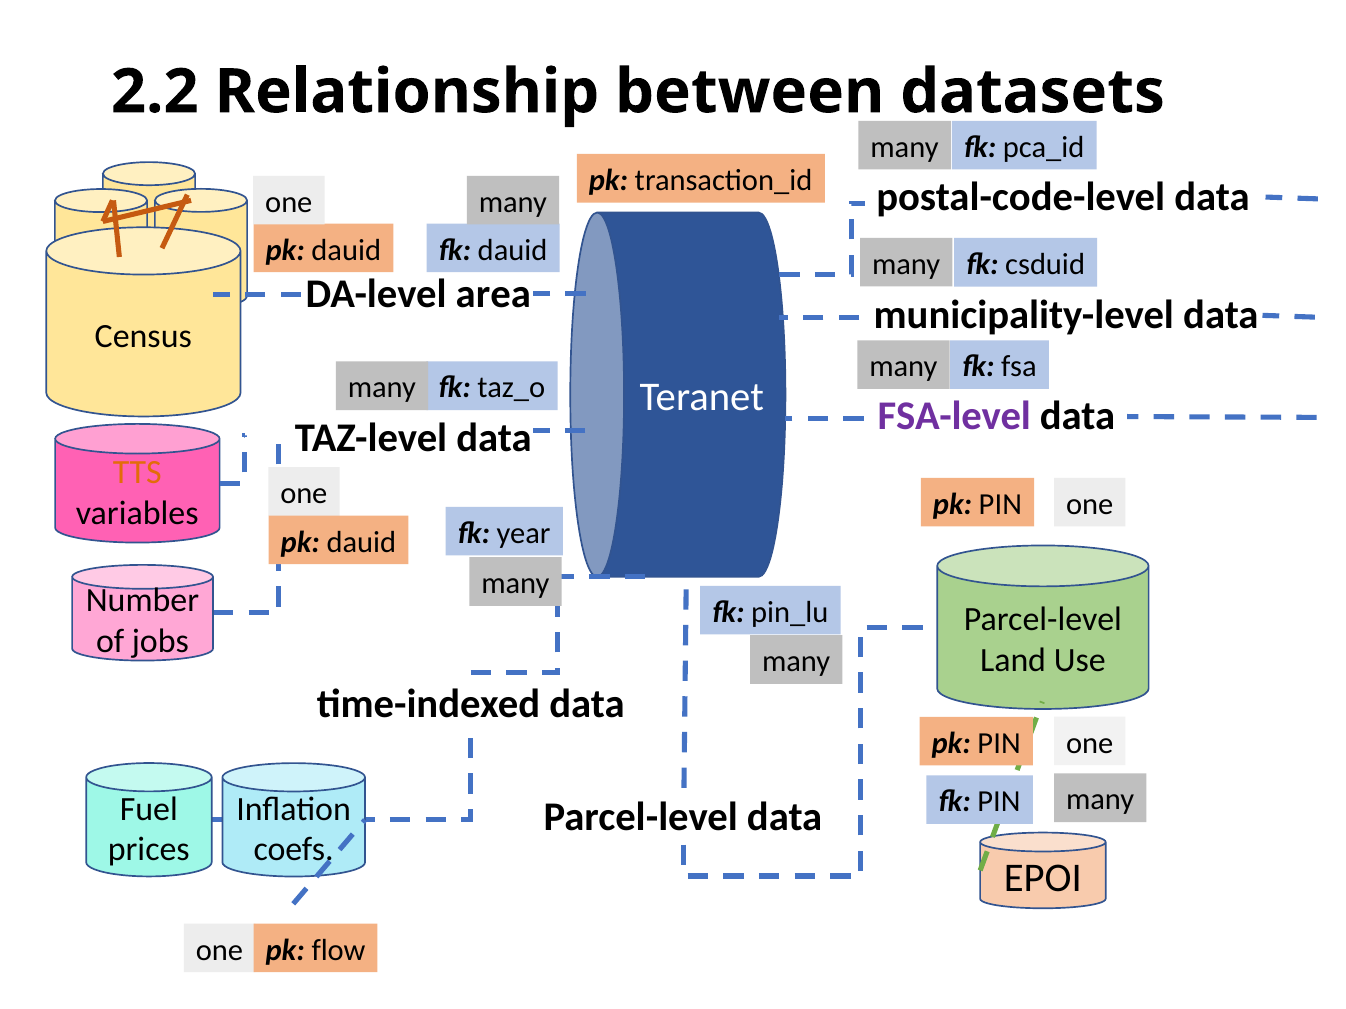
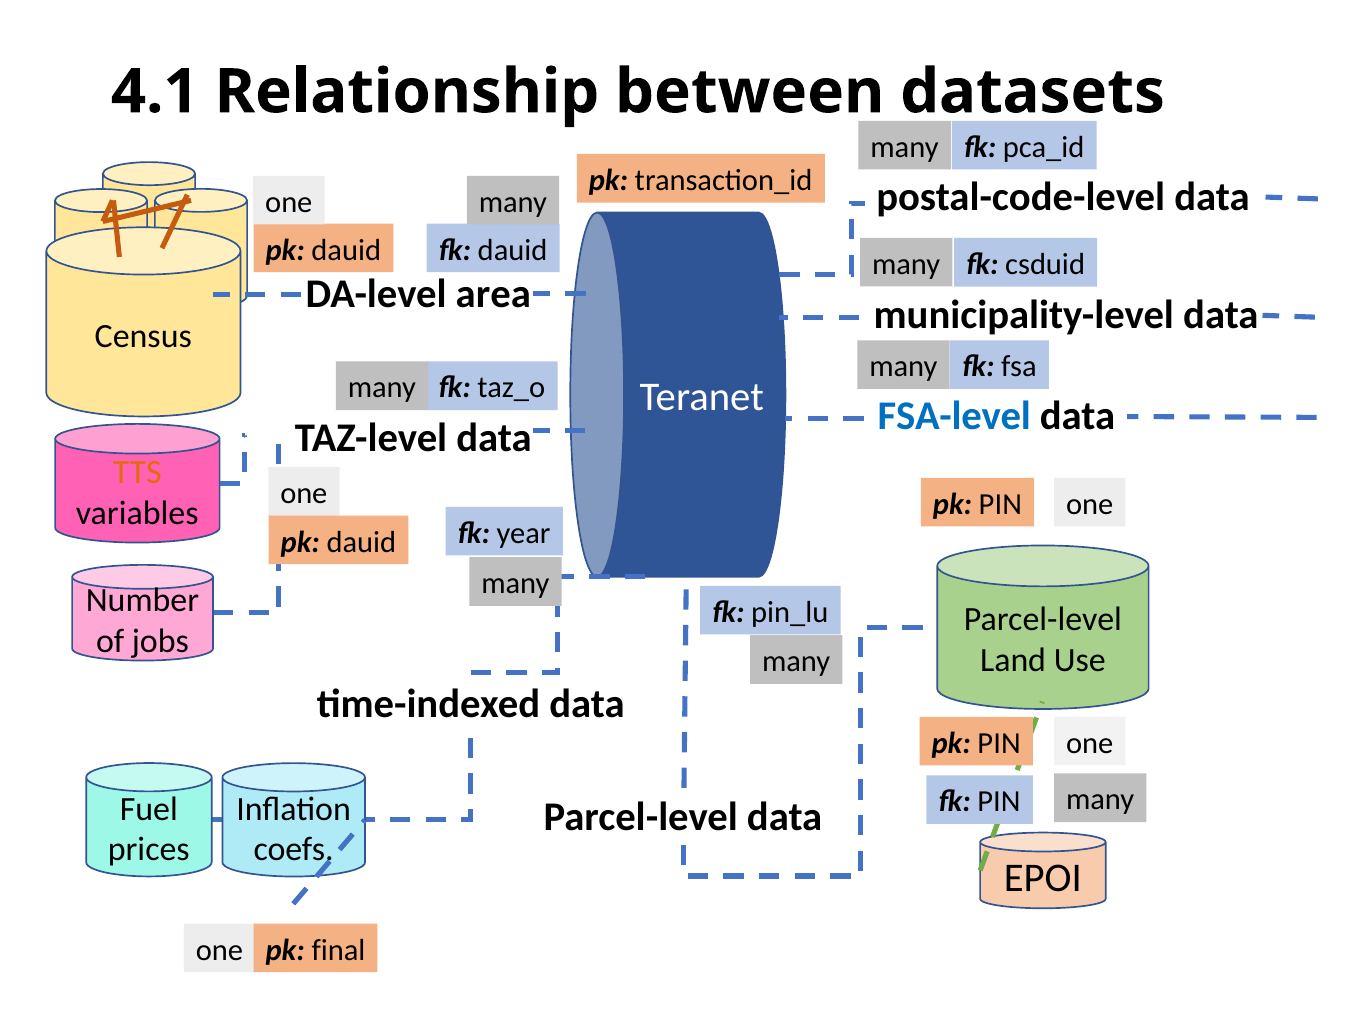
2.2: 2.2 -> 4.1 (155, 92)
FSA-level colour: purple -> blue (954, 417)
flow: flow -> final (338, 950)
